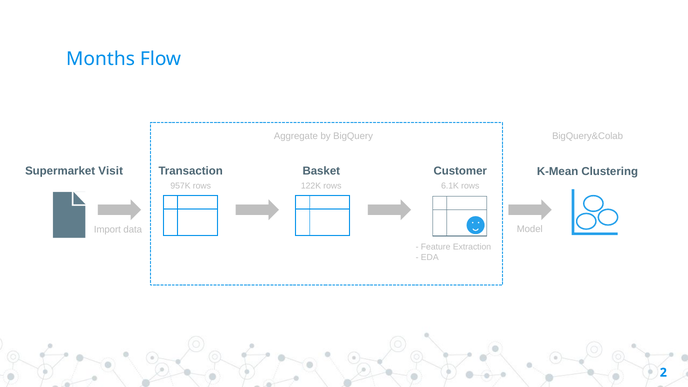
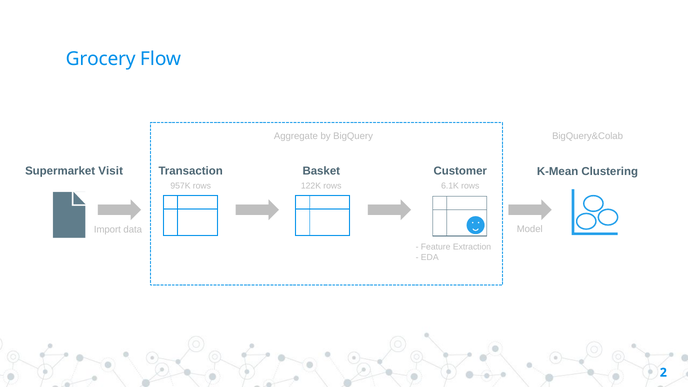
Months: Months -> Grocery (101, 59)
